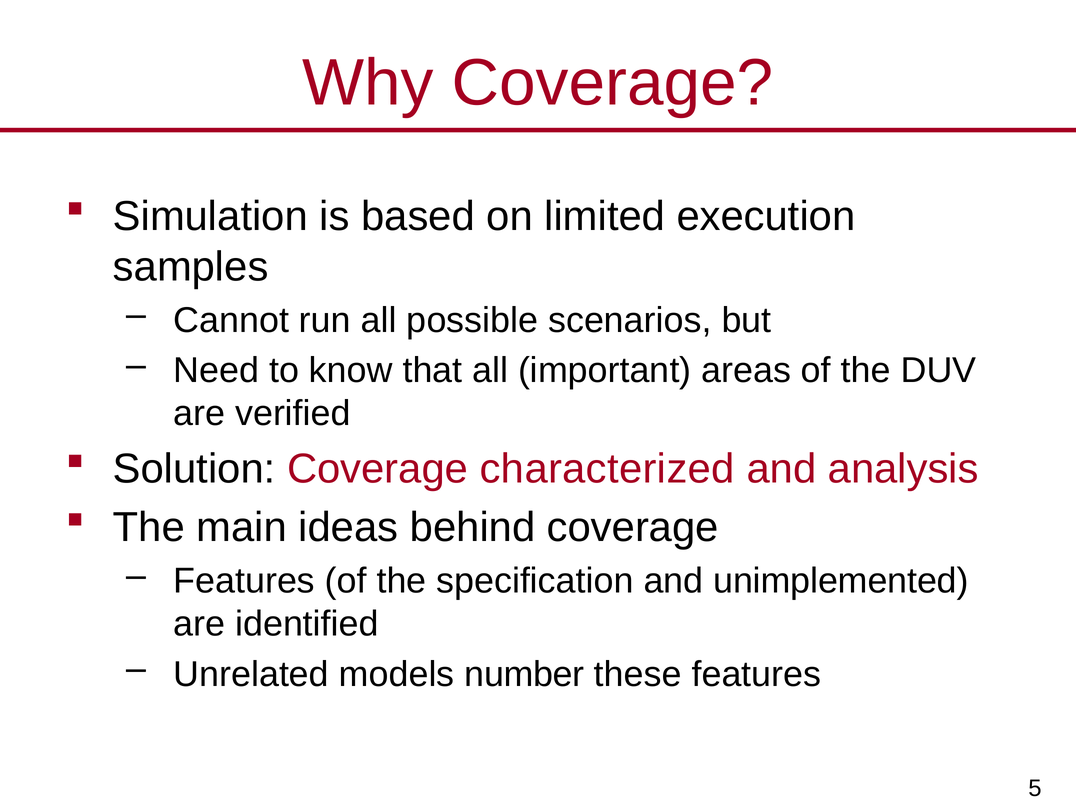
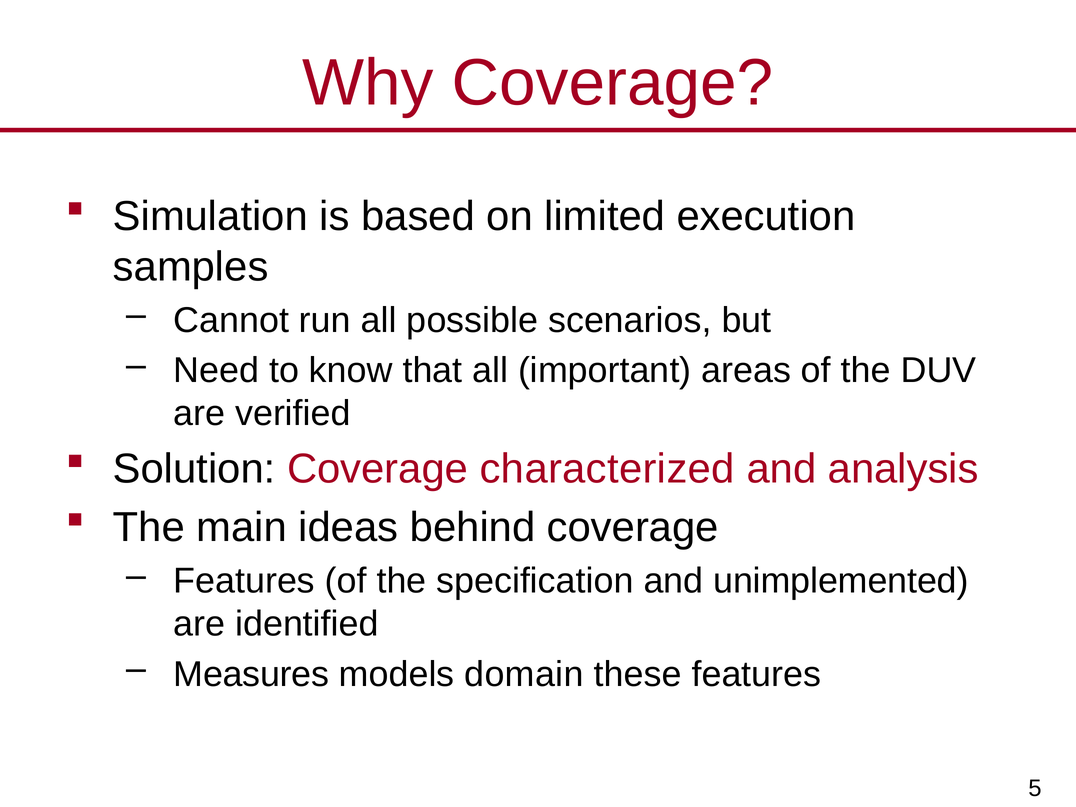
Unrelated: Unrelated -> Measures (251, 674)
number: number -> domain (524, 674)
